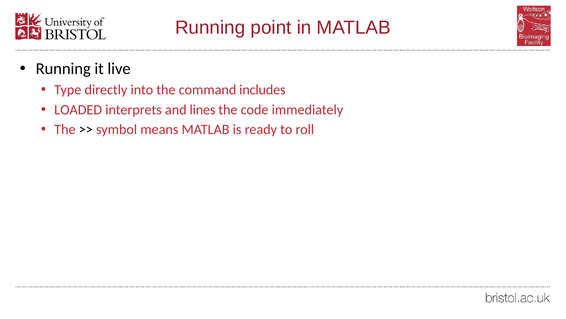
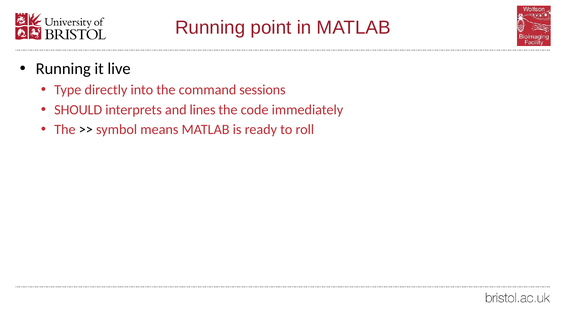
includes: includes -> sessions (262, 90)
LOADED: LOADED -> SHOULD (78, 110)
